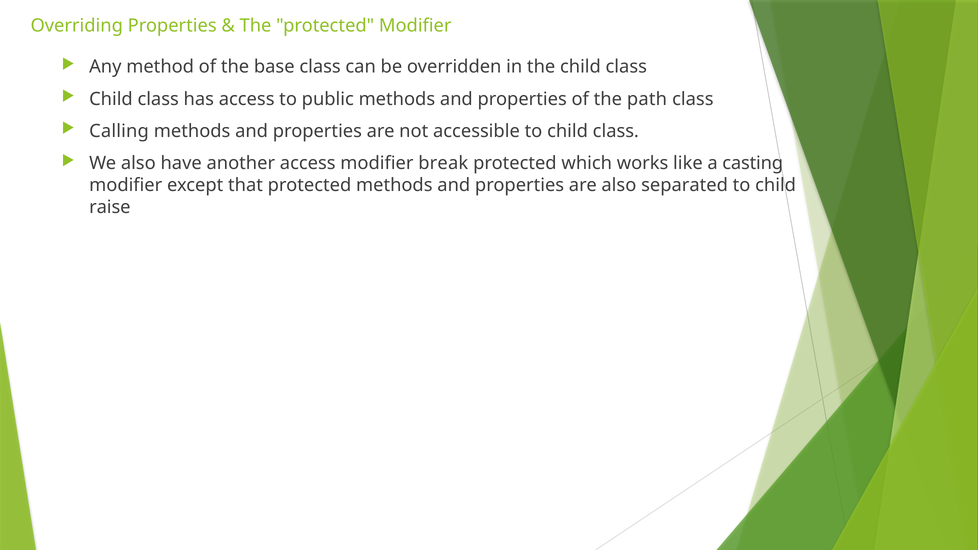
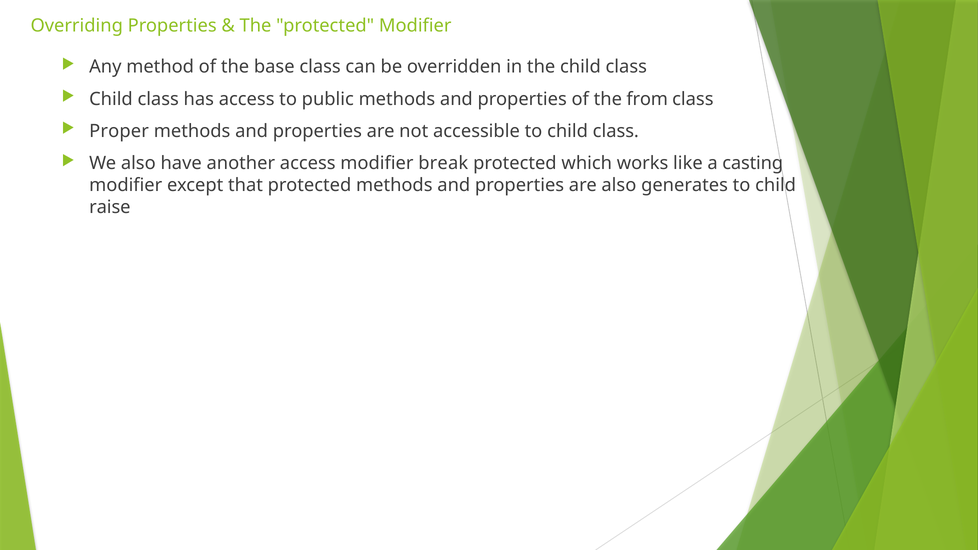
path: path -> from (647, 99)
Calling: Calling -> Proper (119, 131)
separated: separated -> generates (685, 185)
